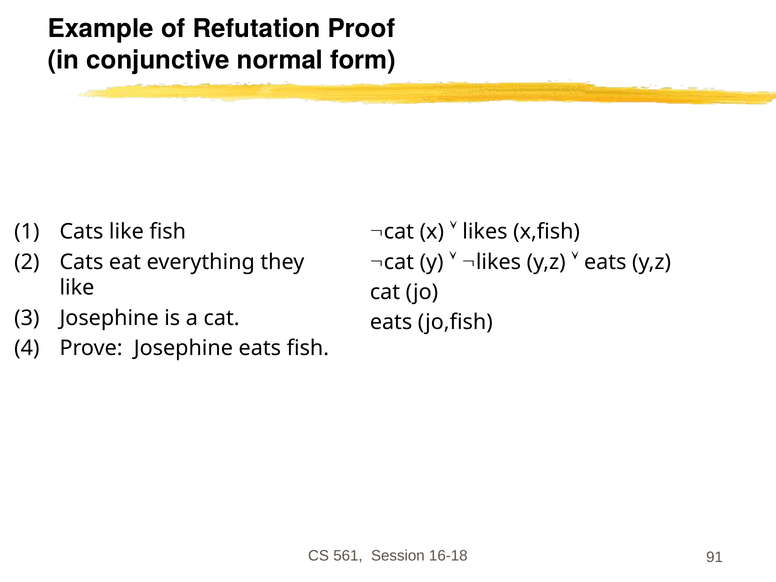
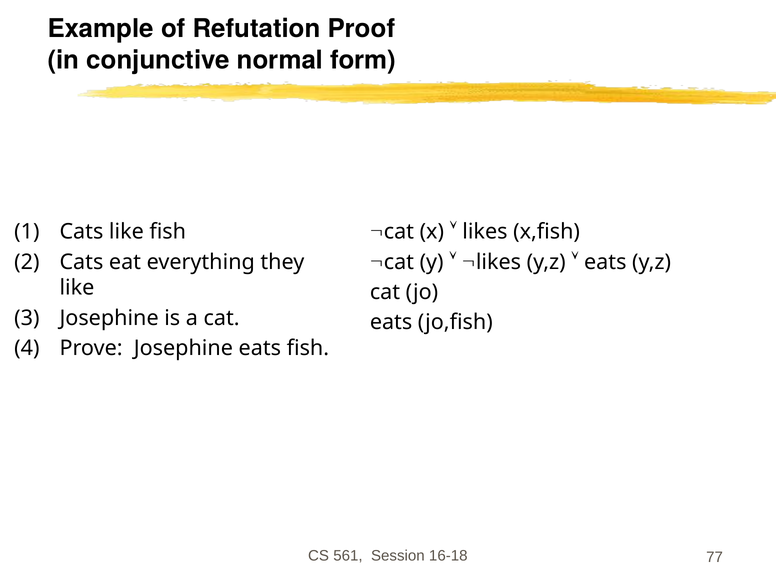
91: 91 -> 77 (715, 557)
